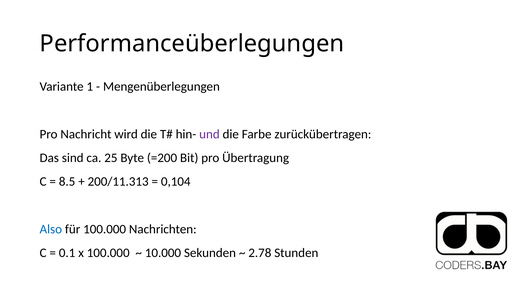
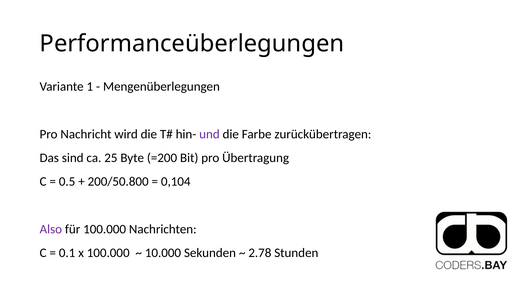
8.5: 8.5 -> 0.5 (67, 182)
200/11.313: 200/11.313 -> 200/50.800 (118, 182)
Also colour: blue -> purple (51, 229)
